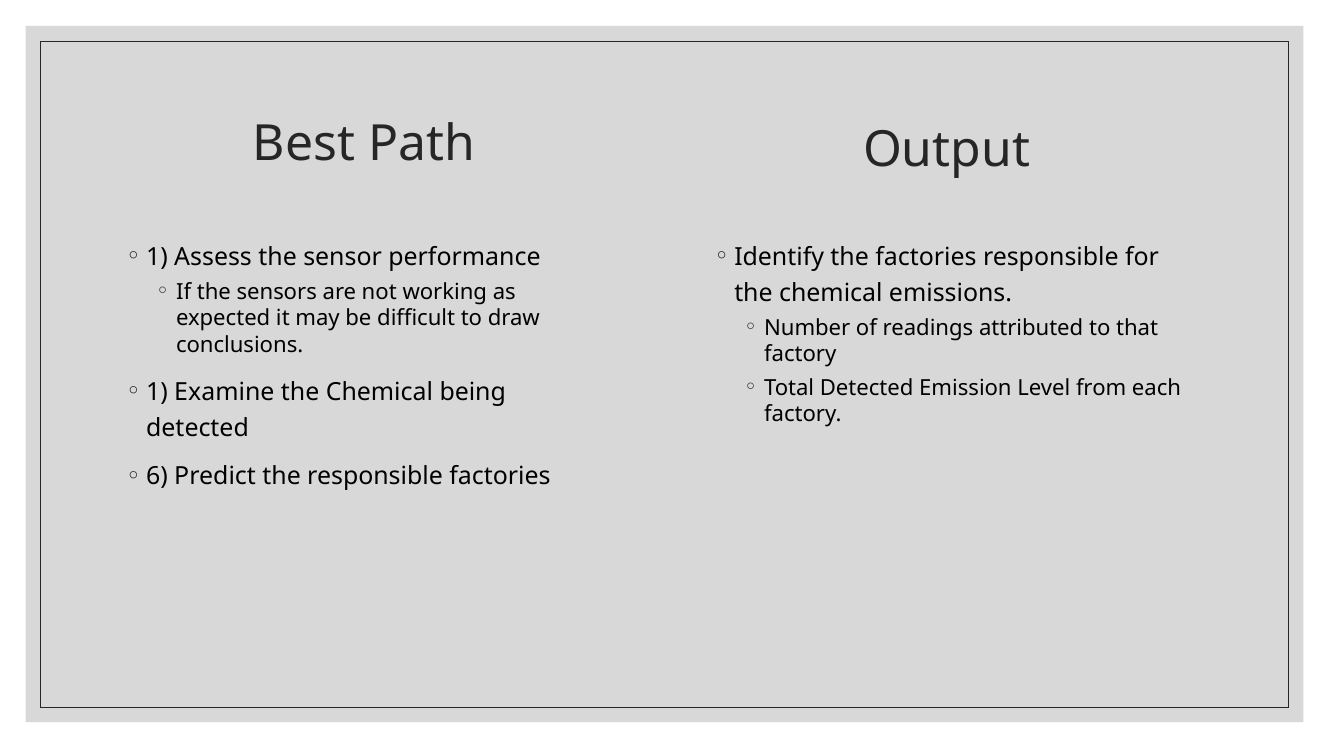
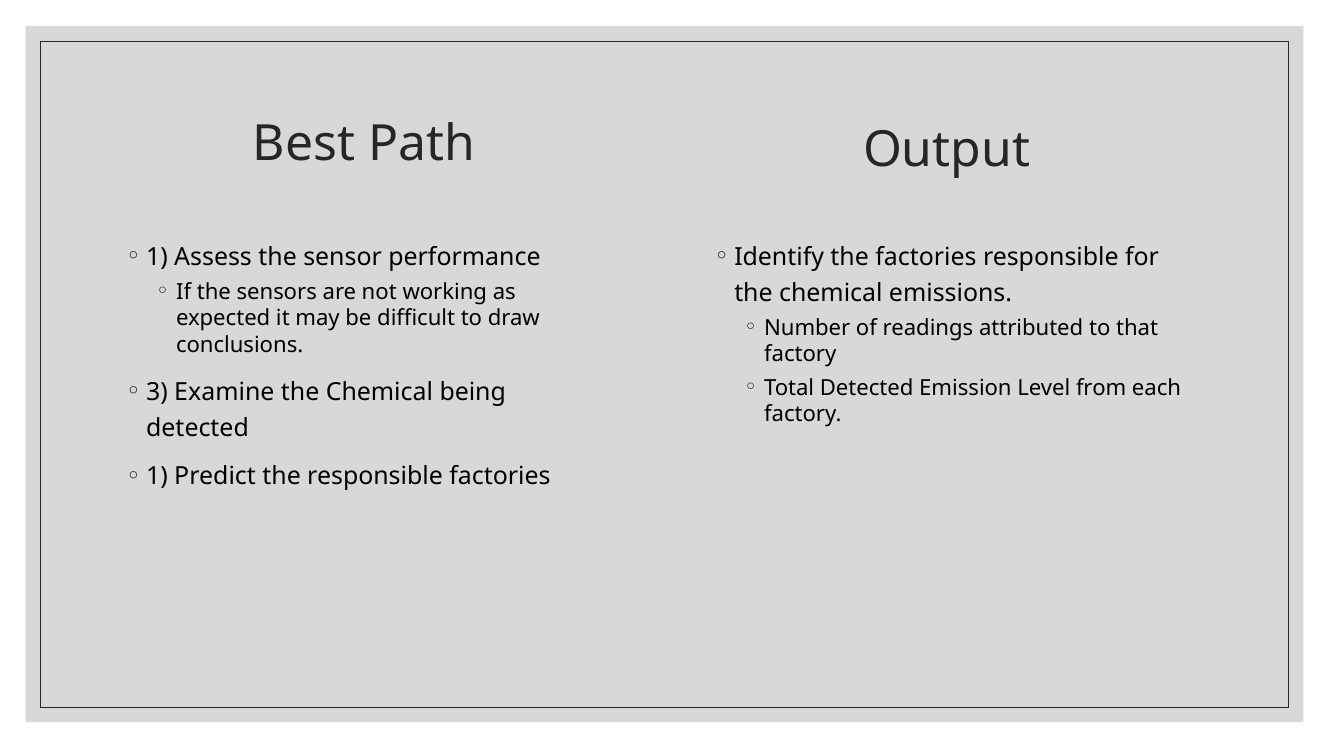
1: 1 -> 3 (157, 392)
6: 6 -> 1 (157, 476)
